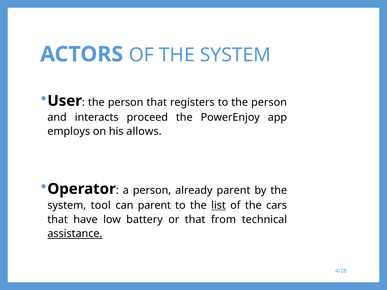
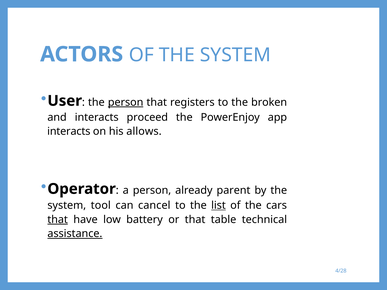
person underline: none -> present (126, 102)
to the person: person -> broken (269, 102)
employs: employs -> interacts (69, 132)
can parent: parent -> cancel (154, 206)
that underline: none -> present (58, 220)
from: from -> table (224, 220)
